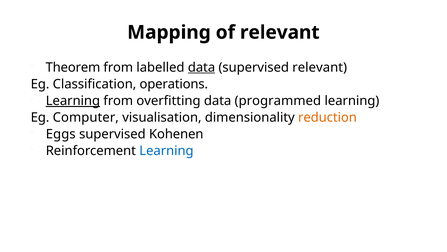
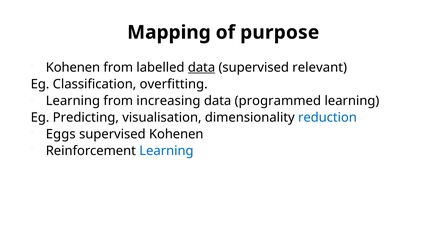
of relevant: relevant -> purpose (280, 32)
Theorem: Theorem -> Kohenen (73, 67)
operations: operations -> overfitting (174, 84)
Learning underline: present -> none (73, 101)
overfitting: overfitting -> increasing (168, 101)
Computer: Computer -> Predicting (86, 117)
reduction colour: orange -> blue (327, 117)
